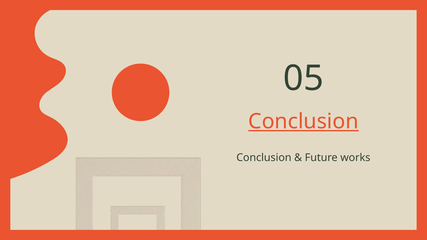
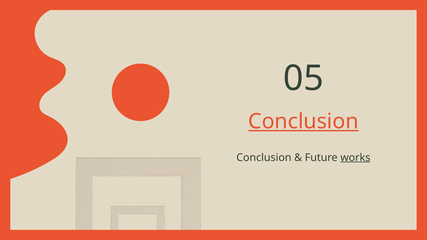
works underline: none -> present (355, 158)
